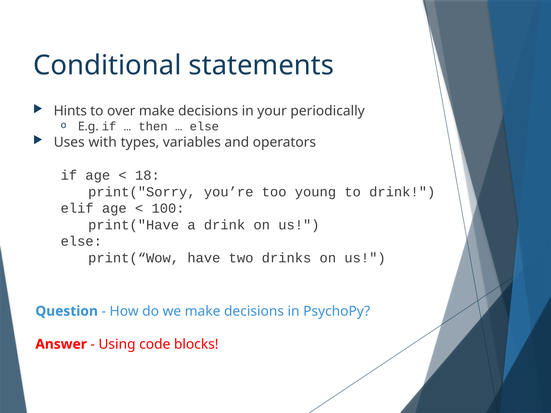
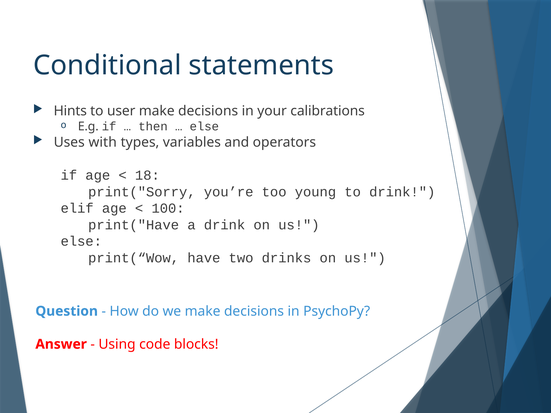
over: over -> user (121, 111)
periodically: periodically -> calibrations (328, 111)
